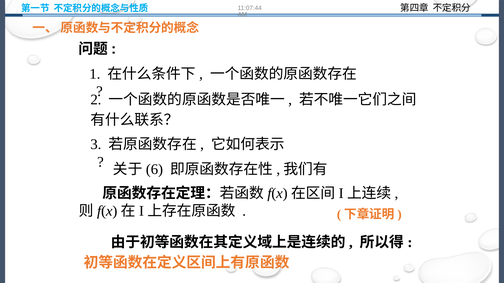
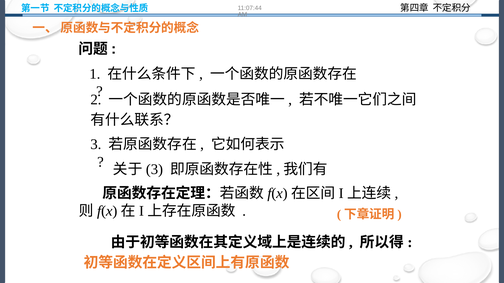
6: 6 -> 3 (154, 170)
